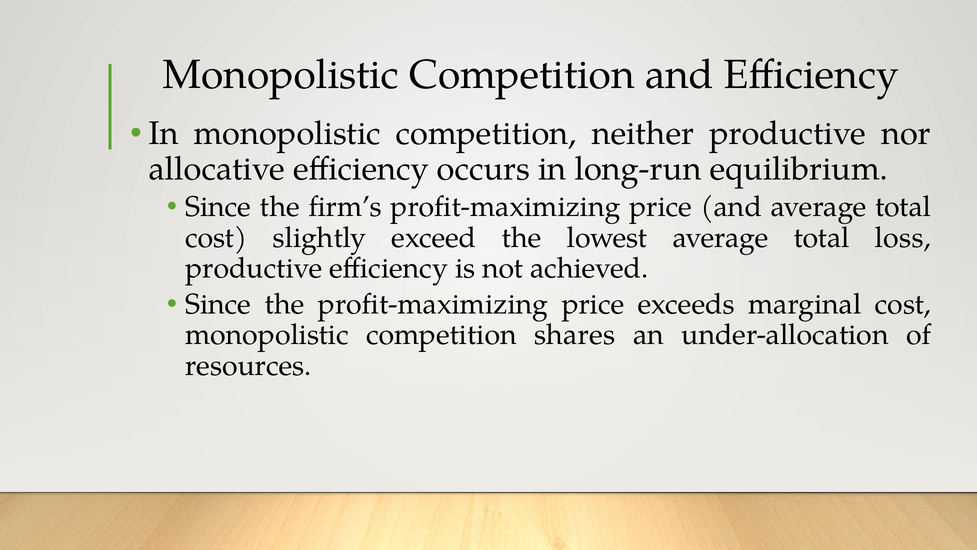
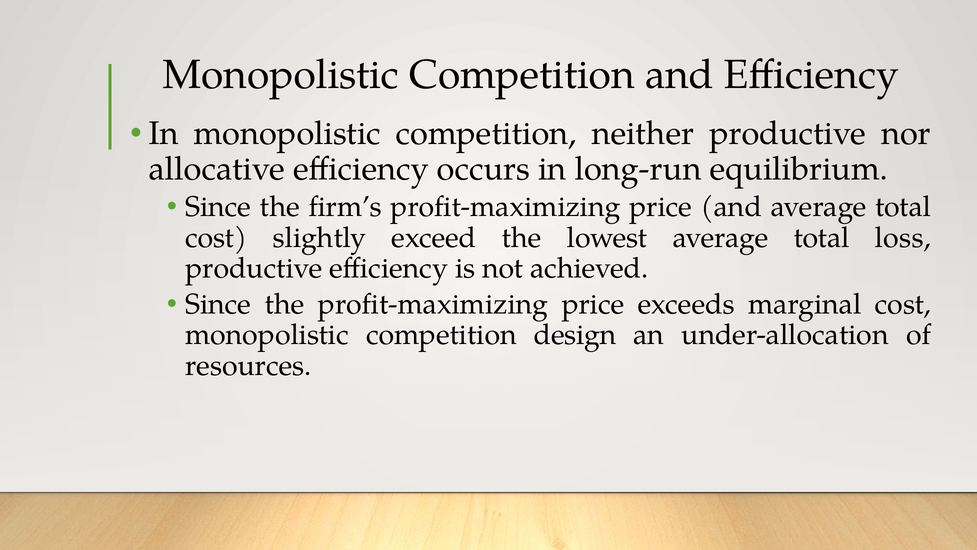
shares: shares -> design (575, 335)
